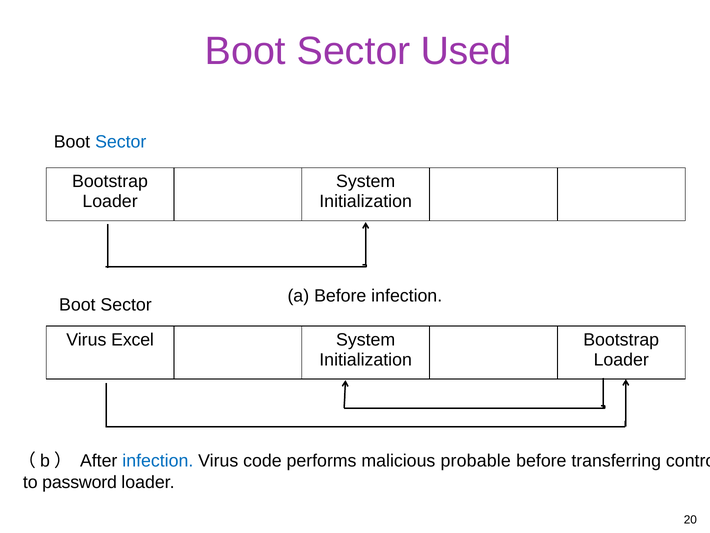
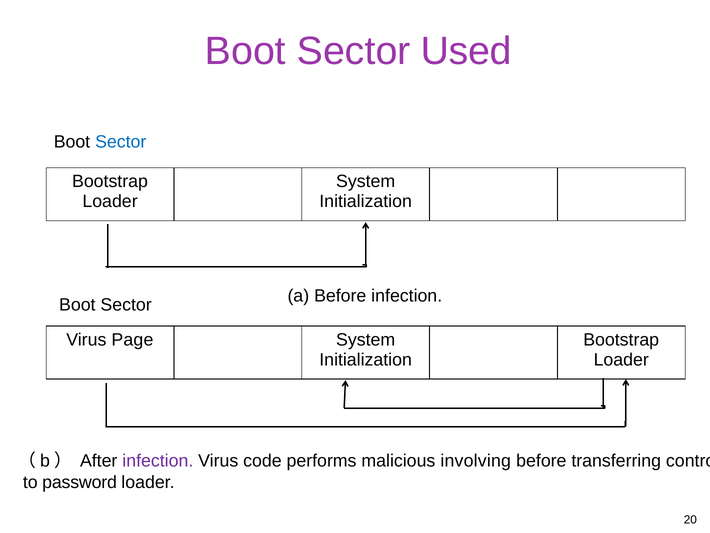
Excel: Excel -> Page (132, 340)
infection colour: blue -> purple (158, 461)
probable: probable -> involving (476, 461)
